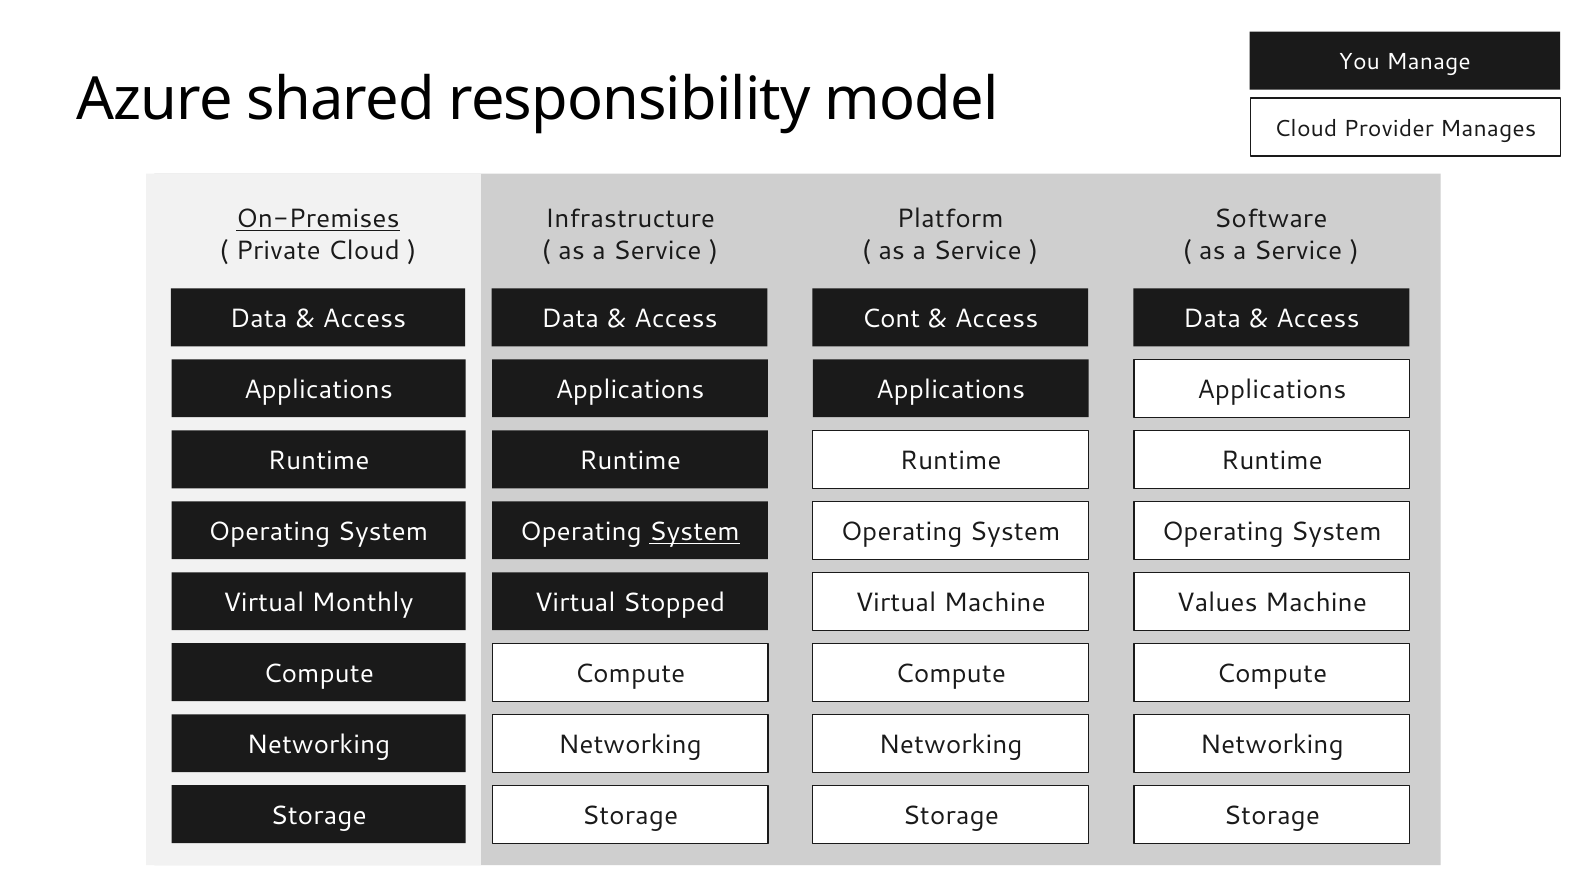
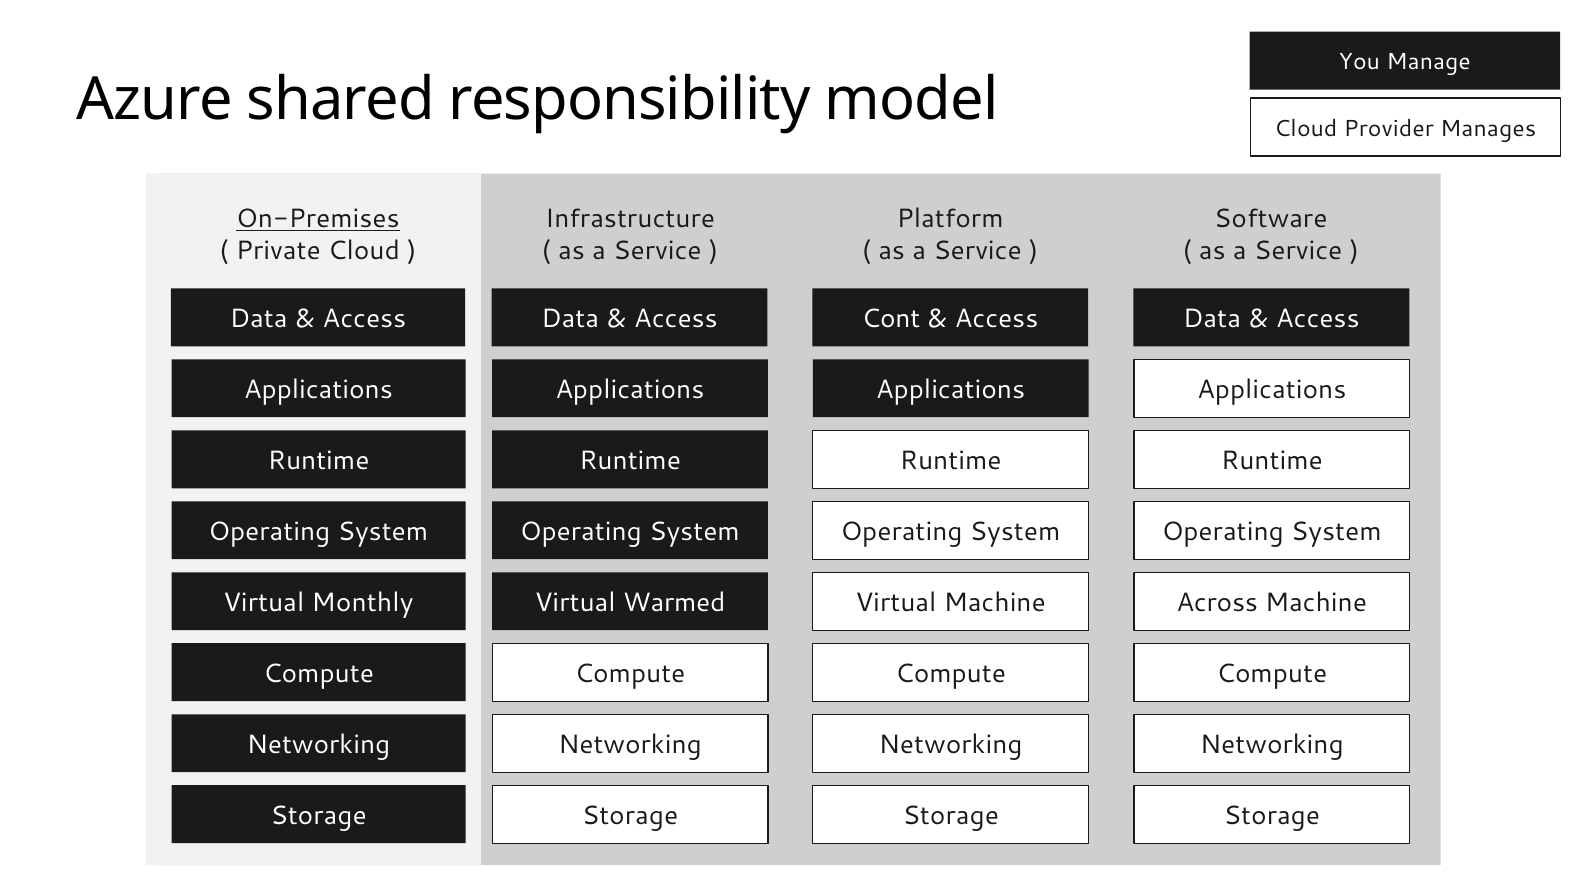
System underline: present -> none (694, 532)
Stopped: Stopped -> Warmed (674, 603)
Values: Values -> Across (1217, 603)
